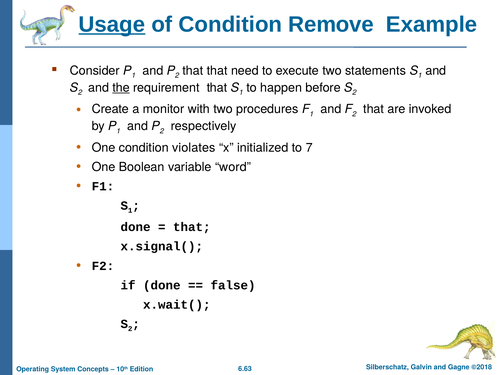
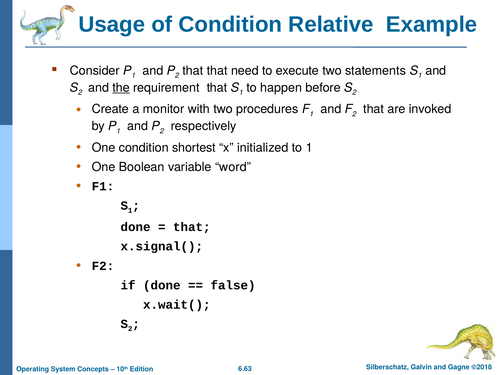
Usage underline: present -> none (112, 24)
Remove: Remove -> Relative (331, 24)
violates: violates -> shortest (194, 148)
to 7: 7 -> 1 (309, 148)
